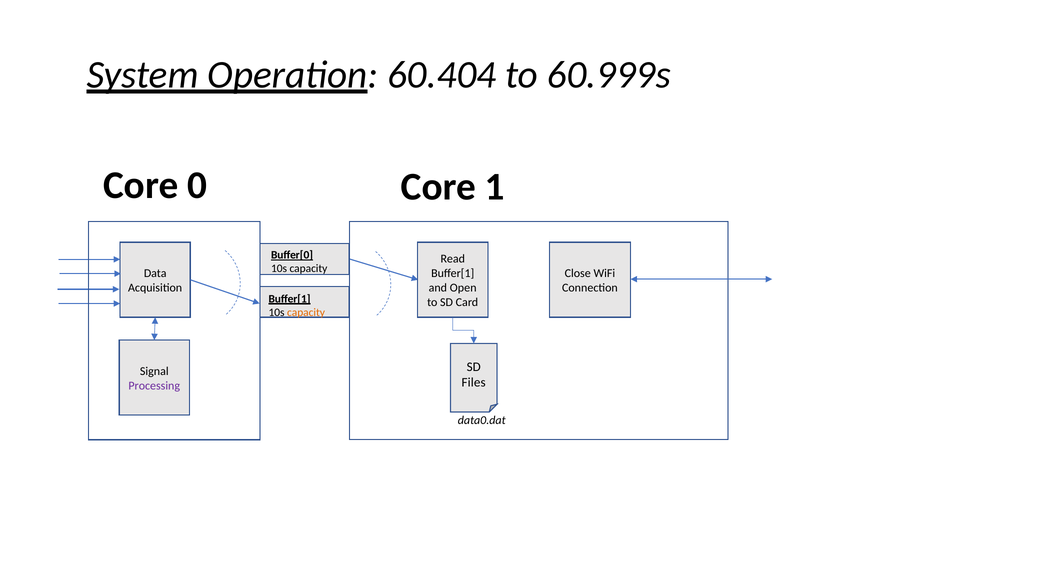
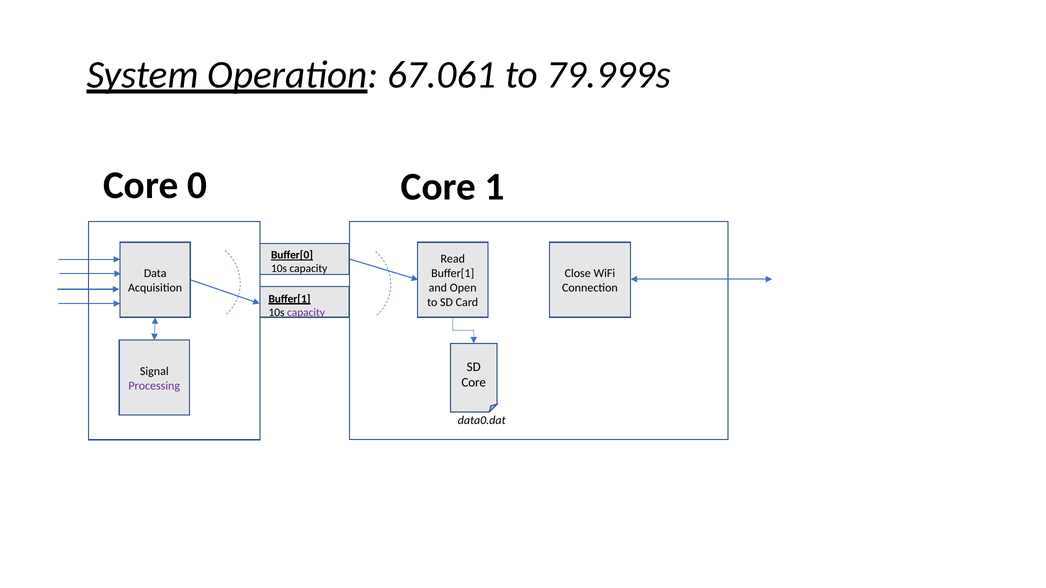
60.404: 60.404 -> 67.061 (442, 75)
60.999s: 60.999s -> 79.999s (609, 75)
capacity colour: orange -> purple (306, 313)
Files: Files -> Core (474, 383)
